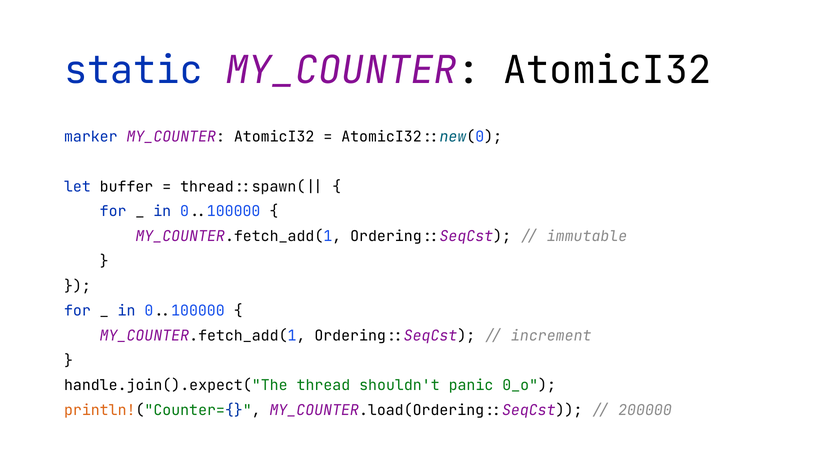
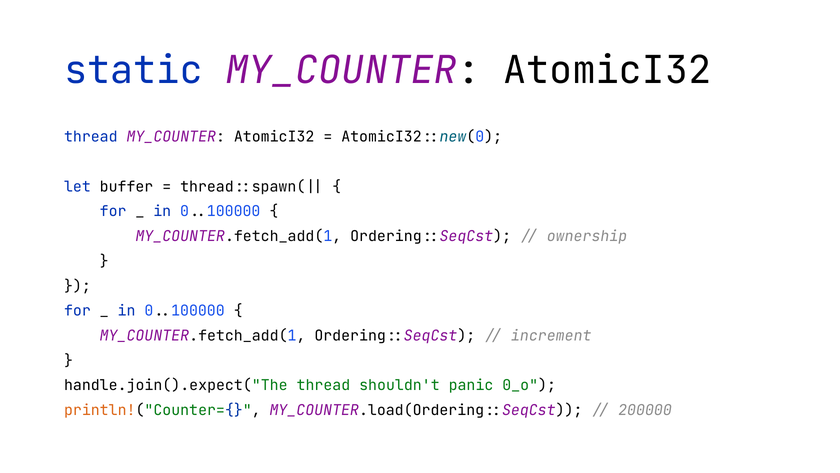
marker: marker -> thread (91, 137)
immutable: immutable -> ownership (587, 236)
